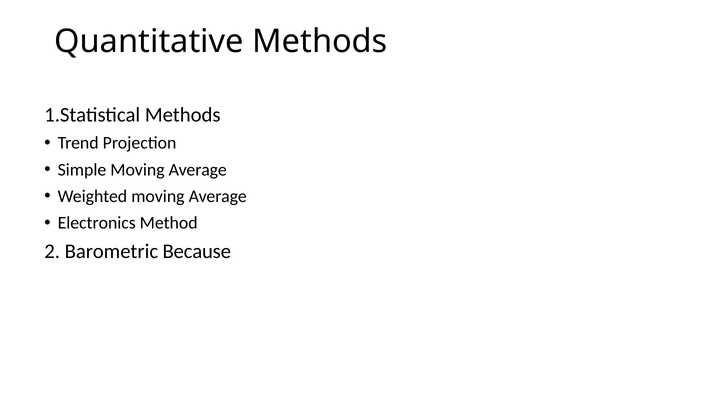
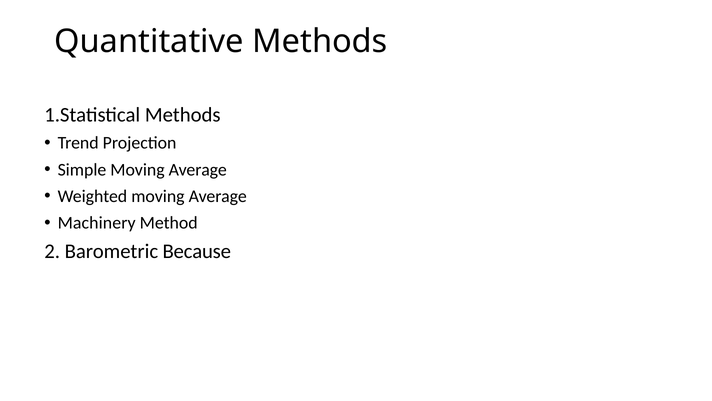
Electronics: Electronics -> Machinery (97, 223)
